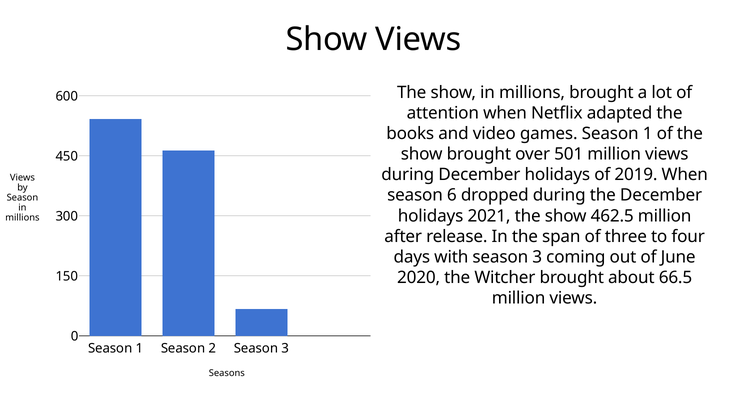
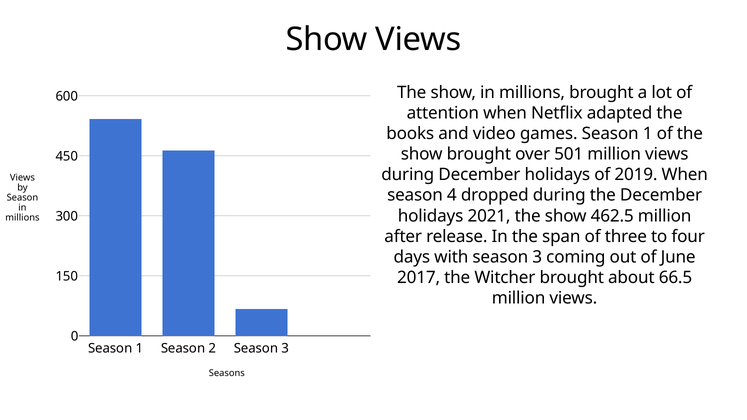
6: 6 -> 4 (452, 195)
2020: 2020 -> 2017 (419, 278)
